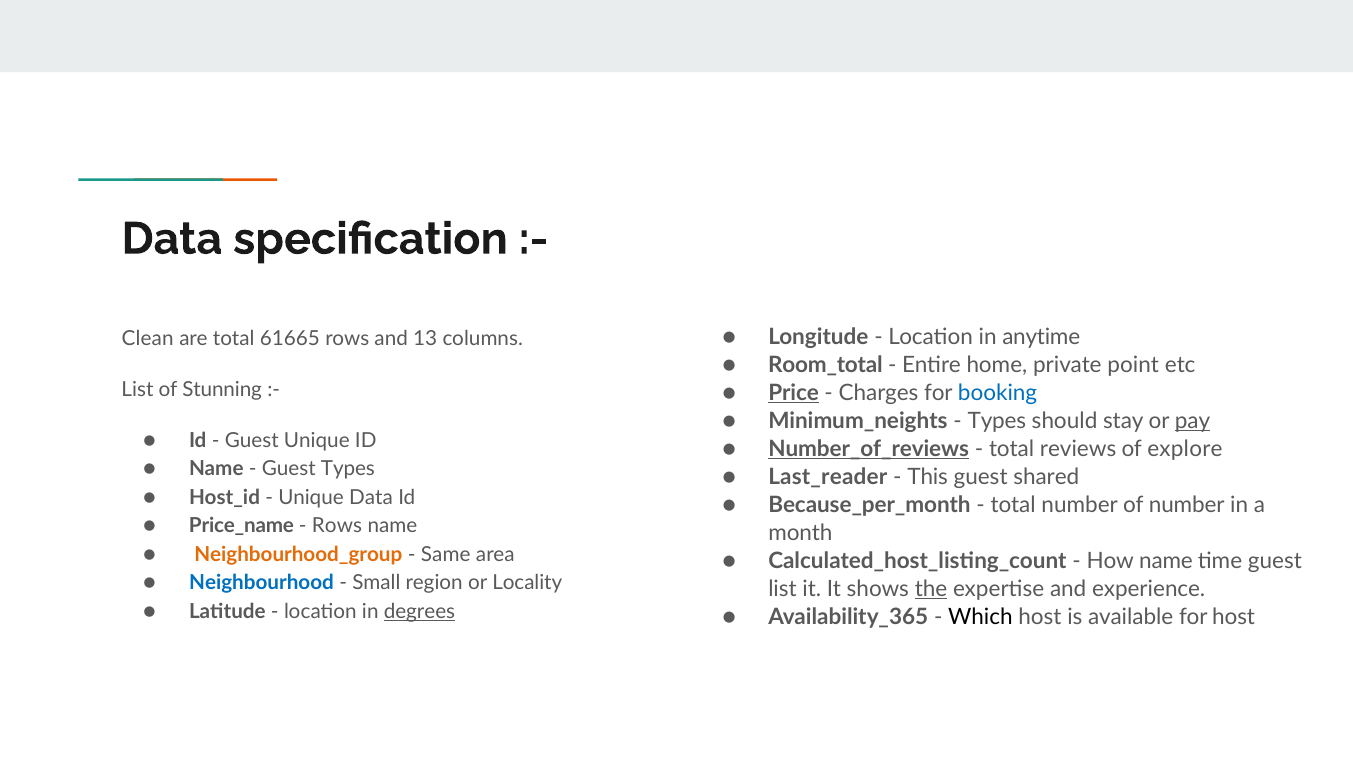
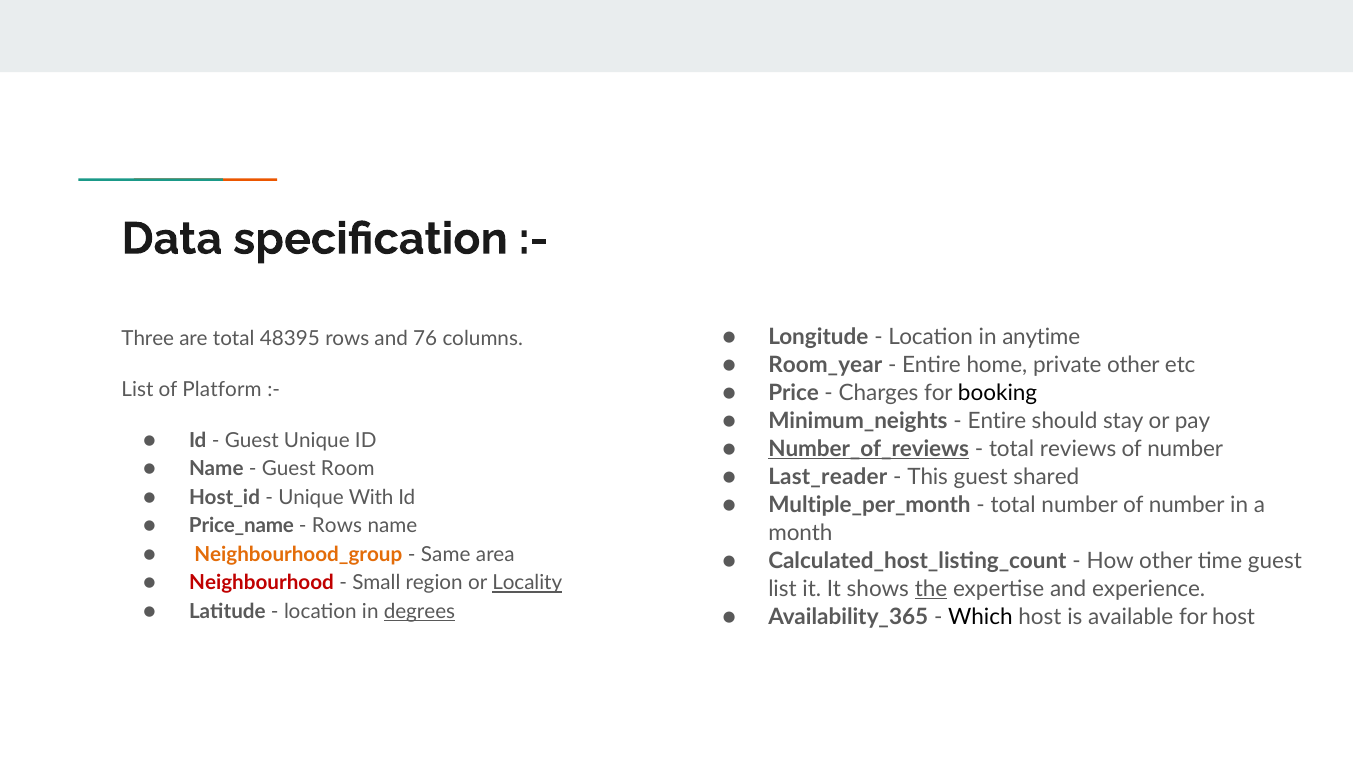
Clean: Clean -> Three (148, 339)
61665: 61665 -> 48395 (290, 339)
13: 13 -> 76 (425, 339)
Room_total: Room_total -> Room_year (825, 365)
private point: point -> other (1133, 365)
Stunning: Stunning -> Platform (222, 390)
Price underline: present -> none (794, 393)
booking colour: blue -> black (998, 393)
Types: Types -> Entire (997, 421)
pay underline: present -> none (1192, 421)
explore: explore -> number (1185, 449)
Guest Types: Types -> Room (348, 469)
Unique Data: Data -> With (371, 498)
Because_per_month: Because_per_month -> Multiple_per_month (869, 505)
How name: name -> other (1166, 561)
Neighbourhood colour: blue -> red (261, 583)
Locality underline: none -> present (527, 583)
